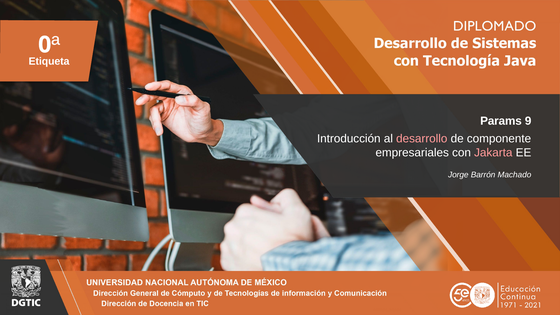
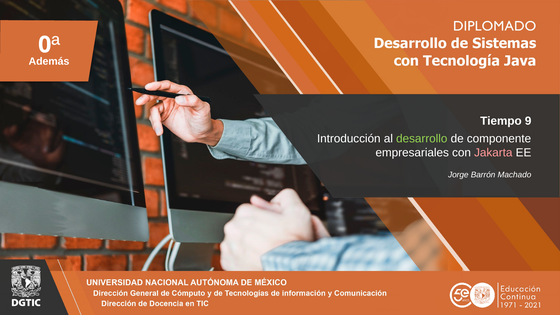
Etiqueta: Etiqueta -> Además (49, 62)
Params: Params -> Tiempo (501, 121)
desarrollo colour: pink -> light green (422, 139)
